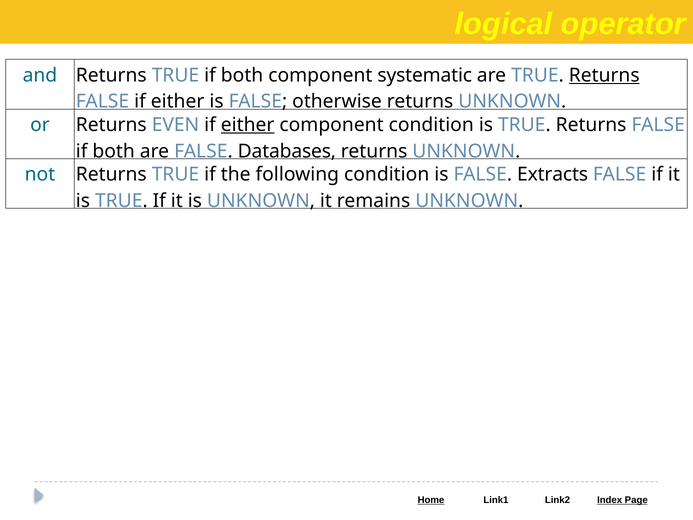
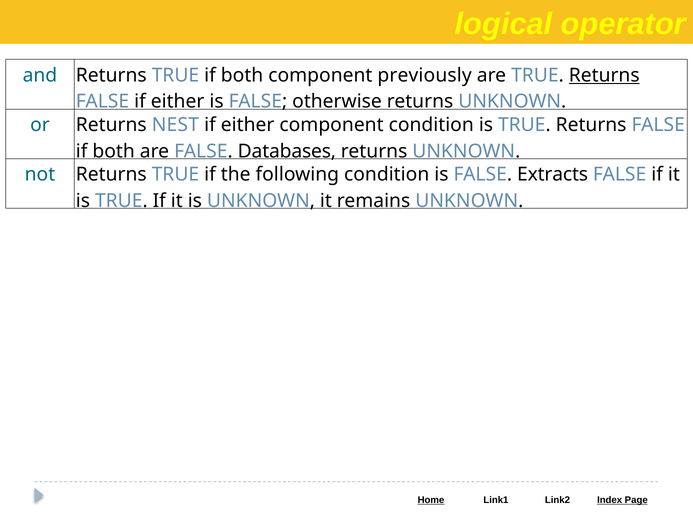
systematic: systematic -> previously (425, 75)
EVEN: EVEN -> NEST (175, 125)
either underline: present -> none (248, 125)
